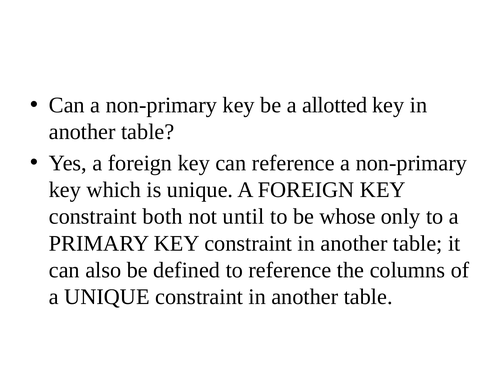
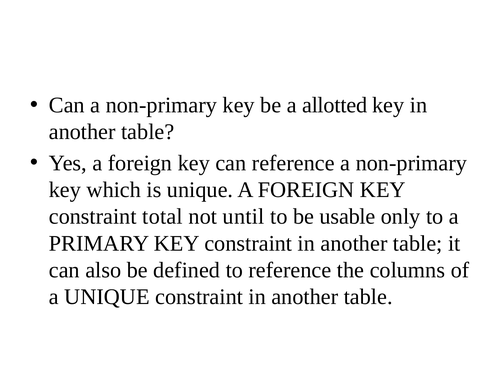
both: both -> total (162, 216)
whose: whose -> usable (348, 216)
